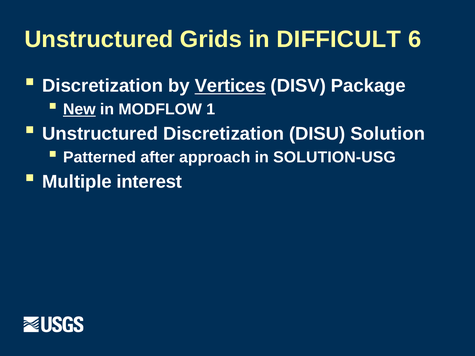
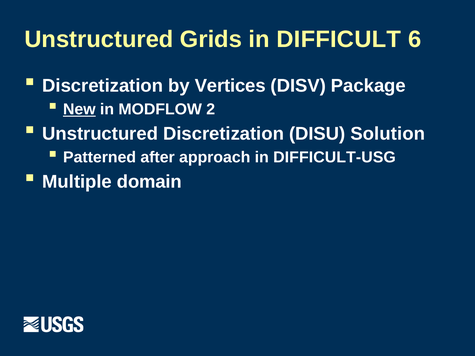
Vertices underline: present -> none (230, 86)
1: 1 -> 2 (211, 110)
SOLUTION-USG: SOLUTION-USG -> DIFFICULT-USG (335, 158)
interest: interest -> domain (149, 182)
